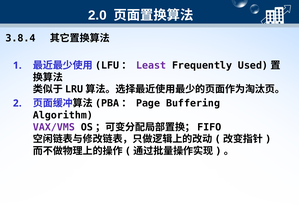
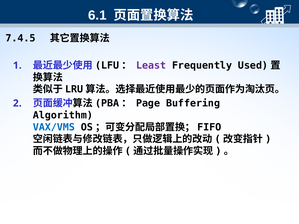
2.0: 2.0 -> 6.1 (97, 15)
3.8.4: 3.8.4 -> 7.4.5 (20, 38)
VAX/VMS colour: purple -> blue (54, 127)
